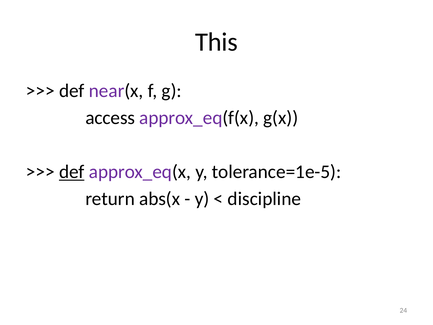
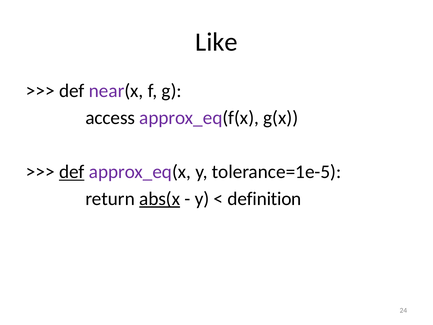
This: This -> Like (216, 42)
abs(x underline: none -> present (160, 199)
discipline: discipline -> definition (264, 199)
